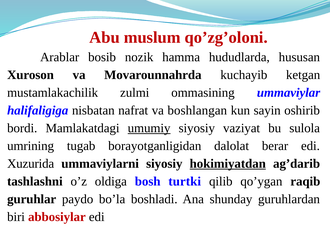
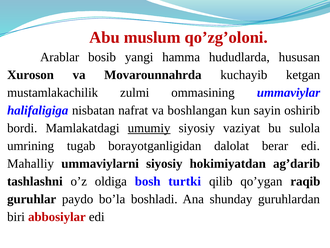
nozik: nozik -> yangi (139, 57)
Xuzurida: Xuzurida -> Mahalliy (31, 163)
hokimiyatdan underline: present -> none (228, 163)
